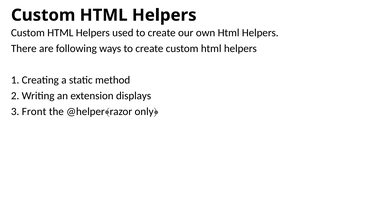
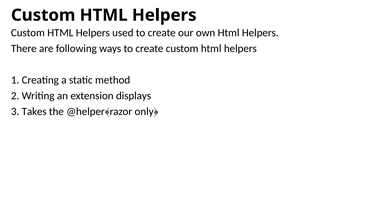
Front: Front -> Takes (34, 112)
